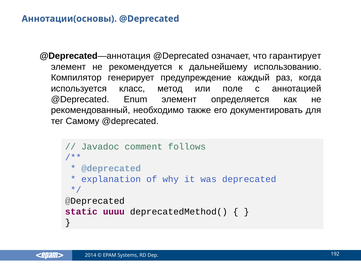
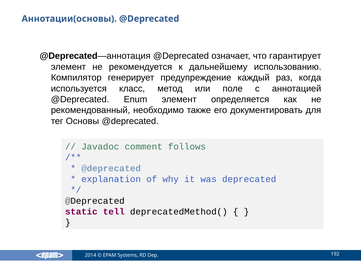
Самому: Самому -> Основы (82, 121)
uuuu: uuuu -> tell (114, 211)
